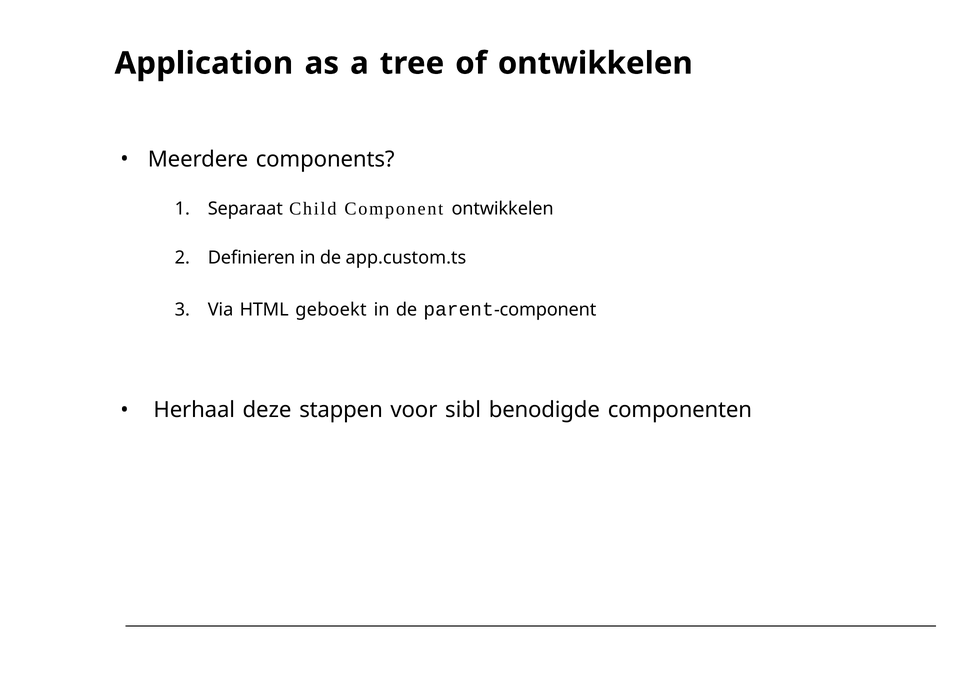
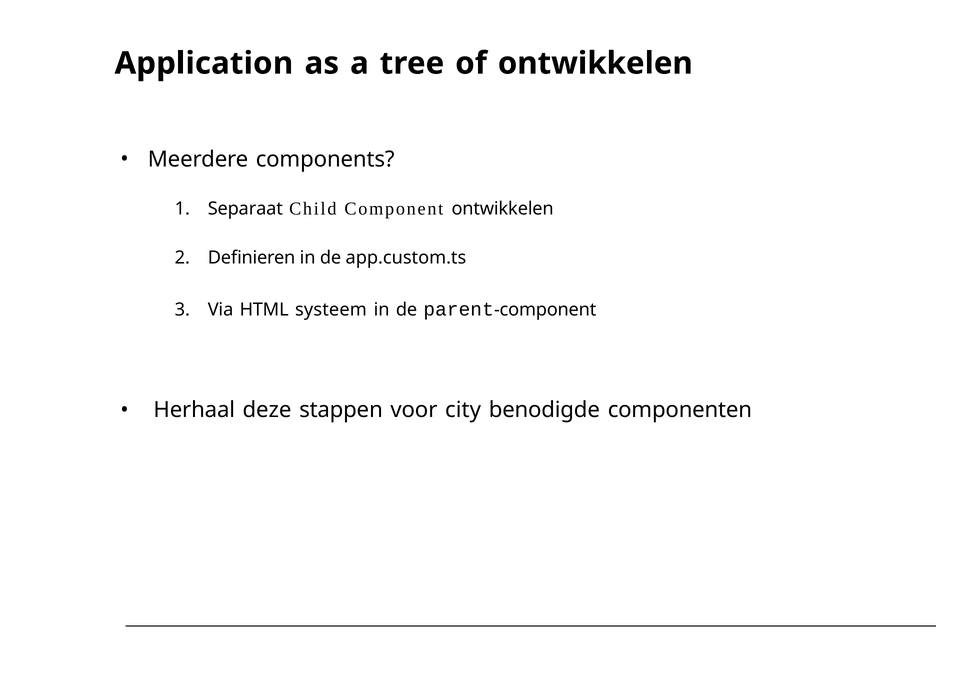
geboekt: geboekt -> systeem (331, 310)
sibl: sibl -> city (463, 410)
